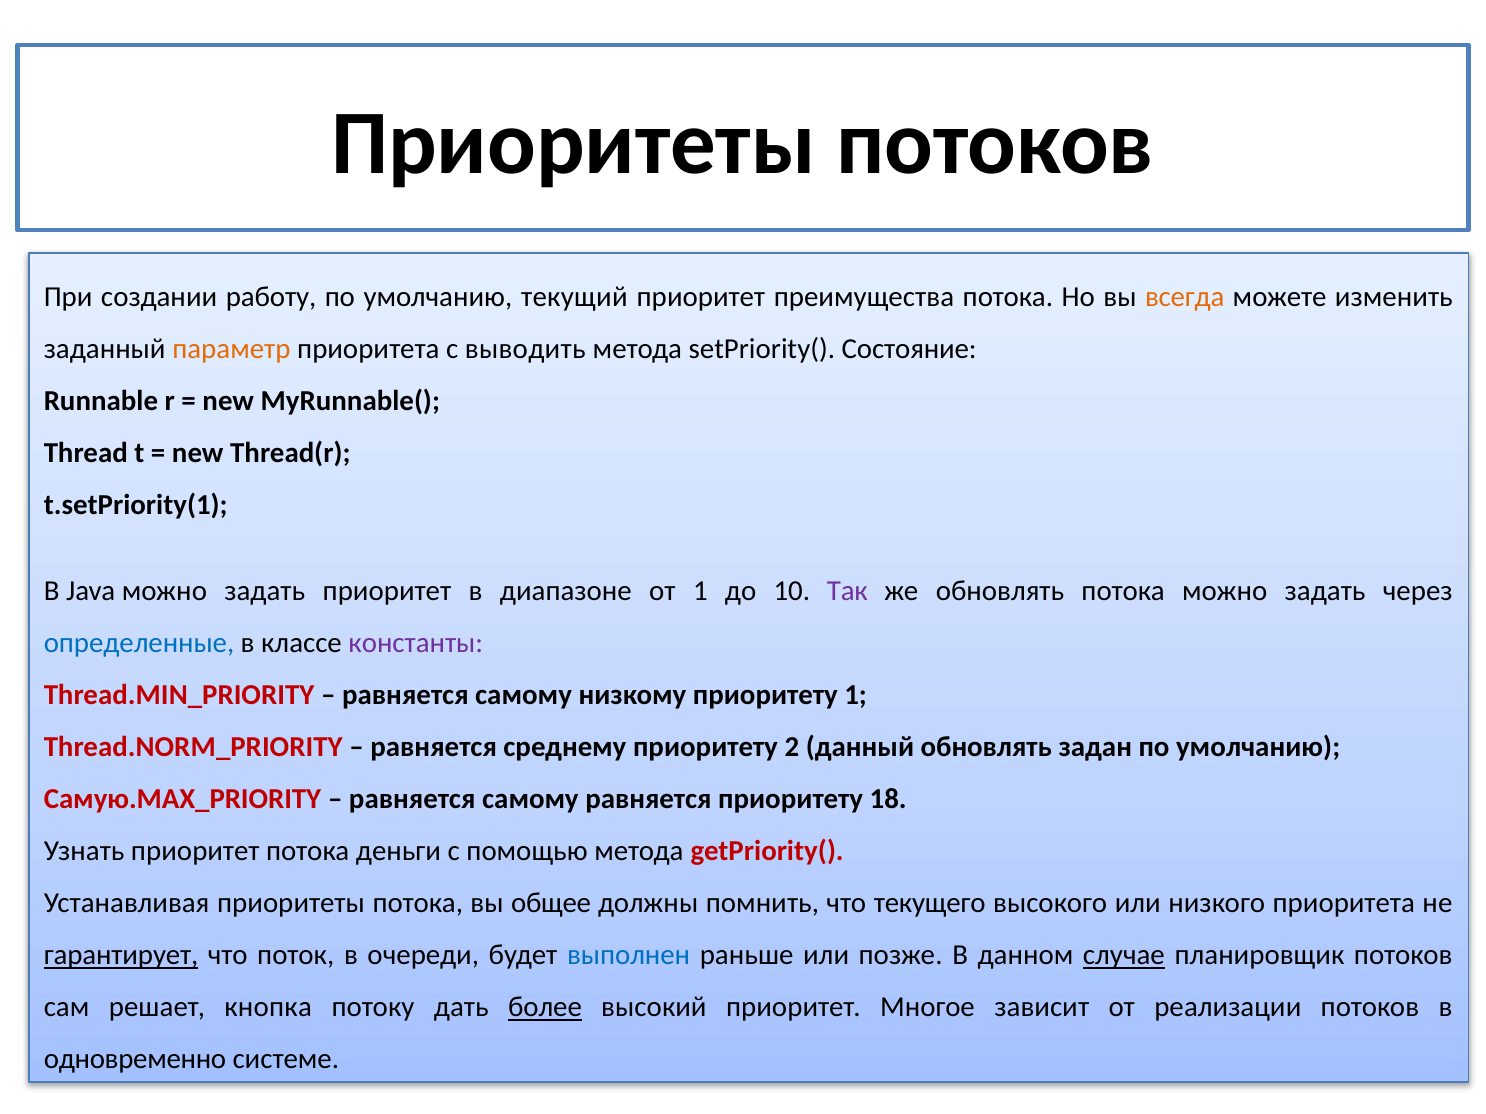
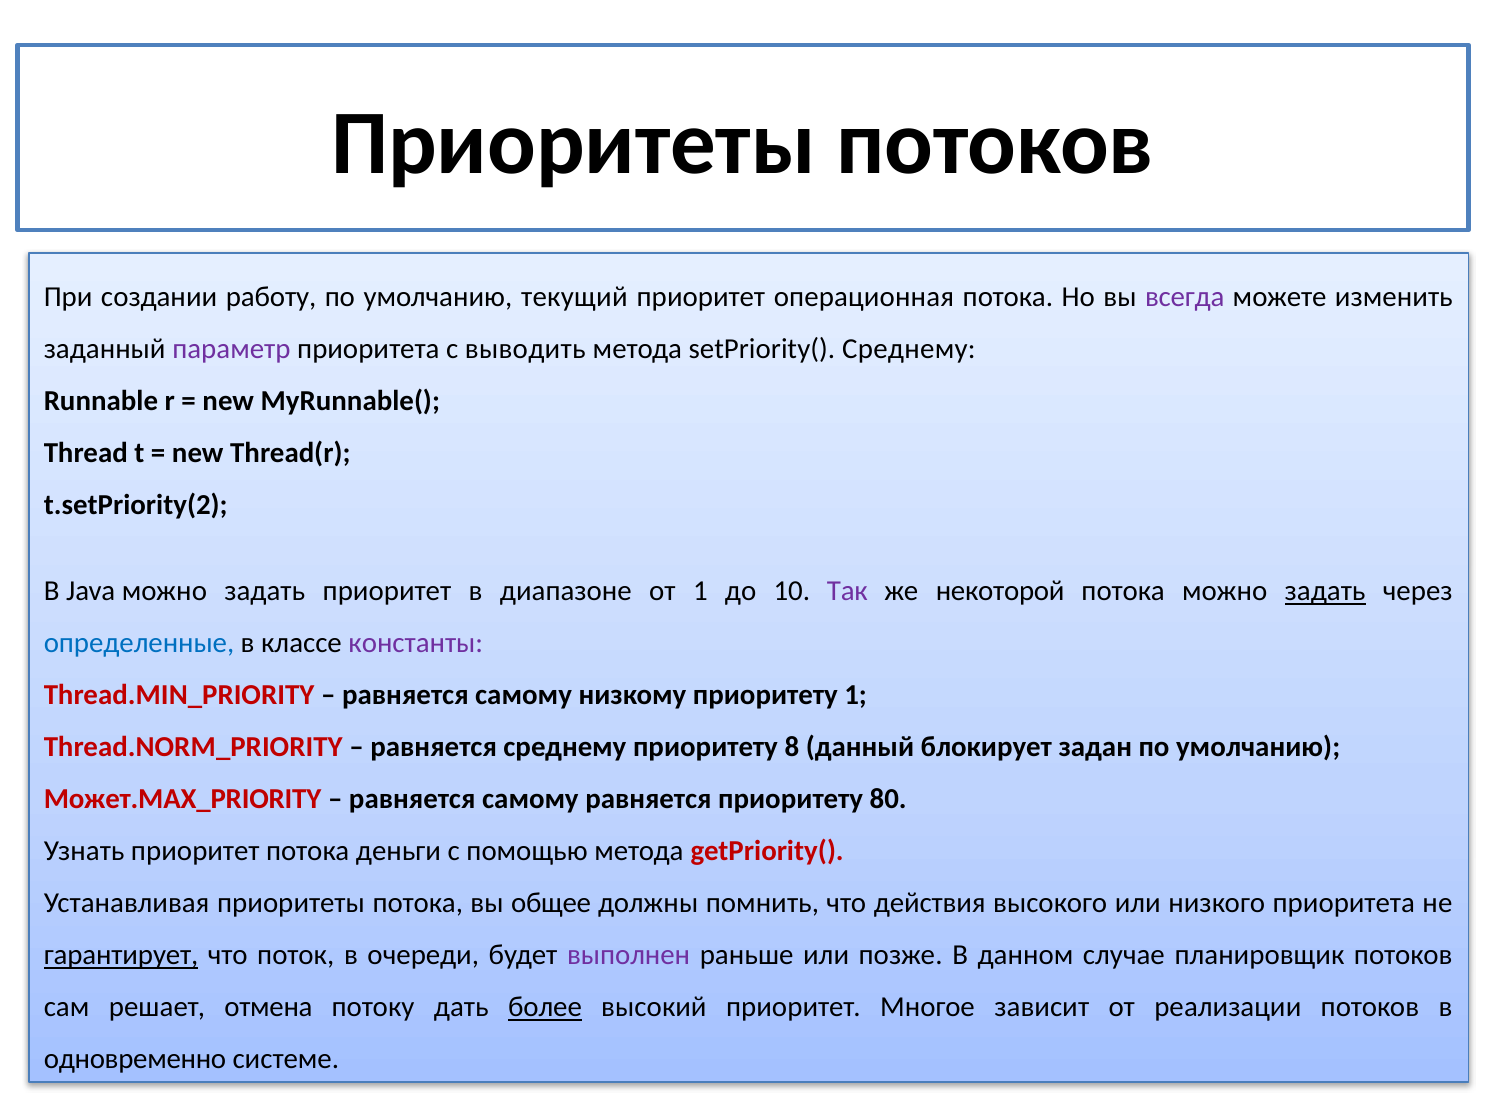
преимущества: преимущества -> операционная (864, 297)
всегда colour: orange -> purple (1185, 297)
параметр colour: orange -> purple (231, 349)
setPriority( Состояние: Состояние -> Среднему (909, 349)
t.setPriority(1: t.setPriority(1 -> t.setPriority(2 (136, 505)
же обновлять: обновлять -> некоторой (1000, 592)
задать underline: none -> present (1325, 592)
2: 2 -> 8 (792, 748)
данный обновлять: обновлять -> блокирует (986, 748)
Самую.MAX_PRIORITY: Самую.MAX_PRIORITY -> Может.MAX_PRIORITY (183, 800)
18: 18 -> 80 (888, 800)
текущего: текущего -> действия (930, 904)
выполнен colour: blue -> purple (629, 956)
случае underline: present -> none (1124, 956)
кнопка: кнопка -> отмена (268, 1008)
